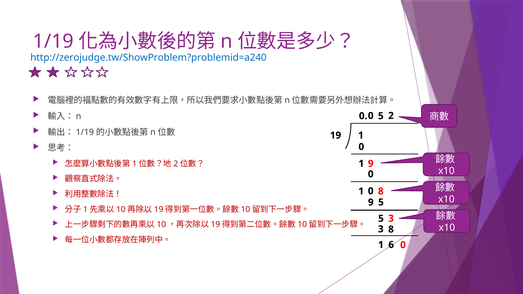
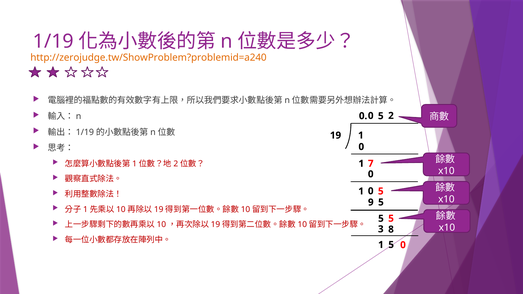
http://zerojudge.tw/ShowProblem?problemid=a240 colour: blue -> orange (148, 58)
1 9: 9 -> 7 (371, 164)
8: 8 -> 5 (381, 191)
3: 3 -> 5 (391, 219)
6: 6 -> 5 (391, 245)
